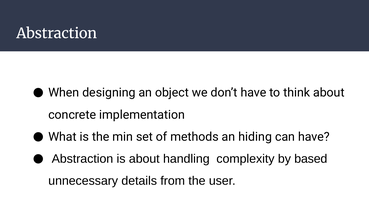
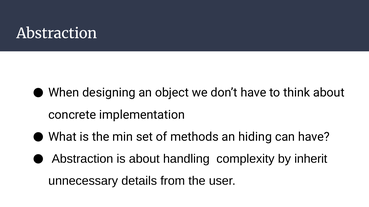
based: based -> inherit (311, 159)
